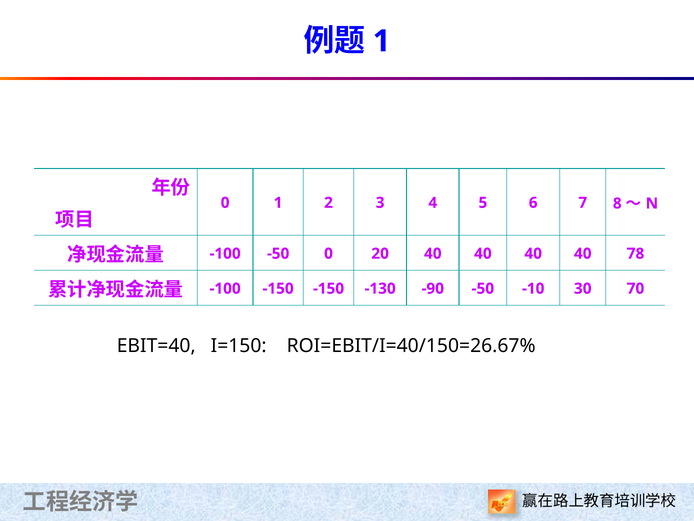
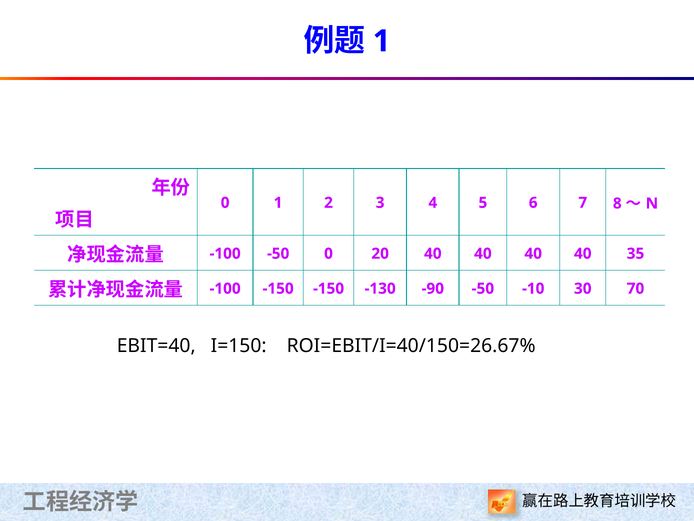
78: 78 -> 35 (636, 253)
